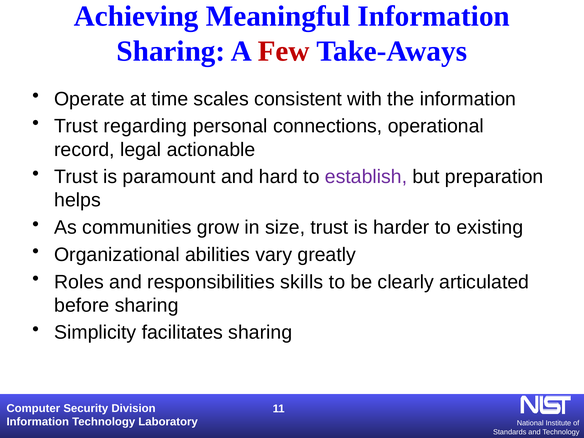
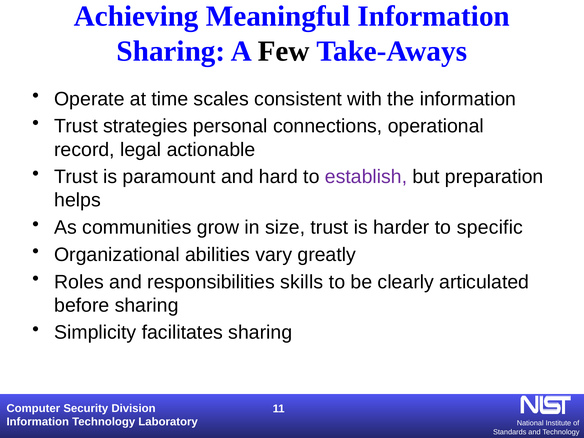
Few colour: red -> black (284, 51)
regarding: regarding -> strategies (145, 126)
existing: existing -> specific (490, 227)
